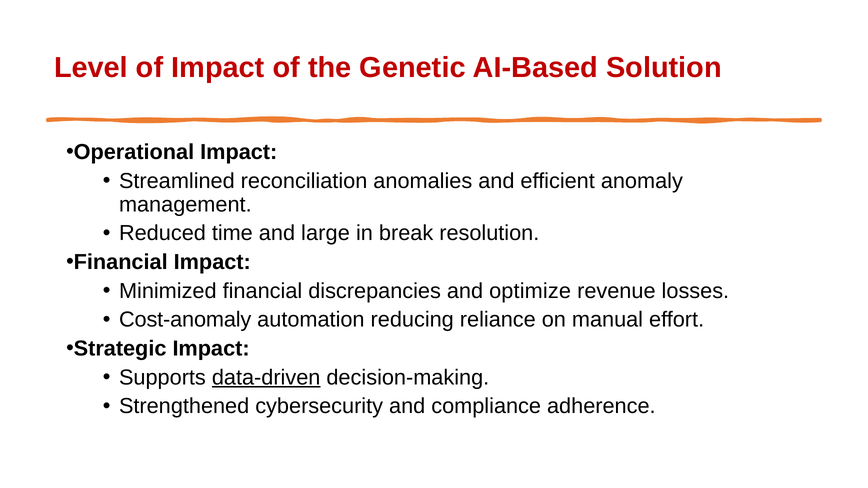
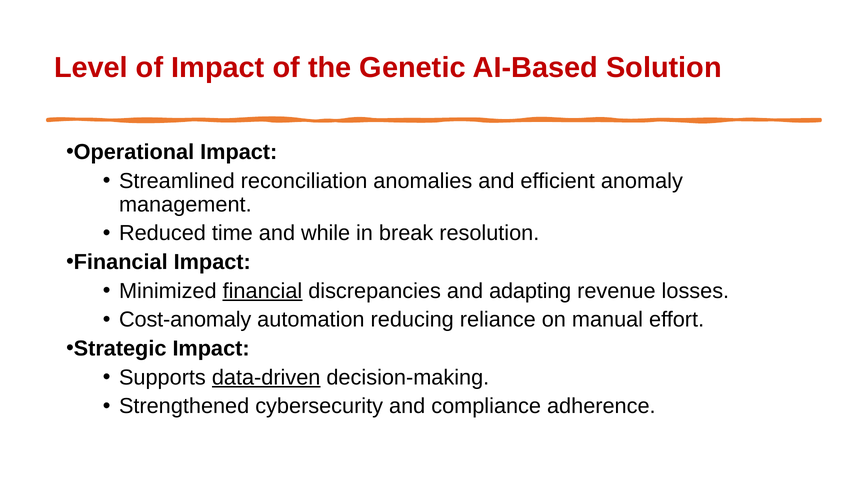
large: large -> while (326, 233)
financial underline: none -> present (262, 291)
optimize: optimize -> adapting (530, 291)
